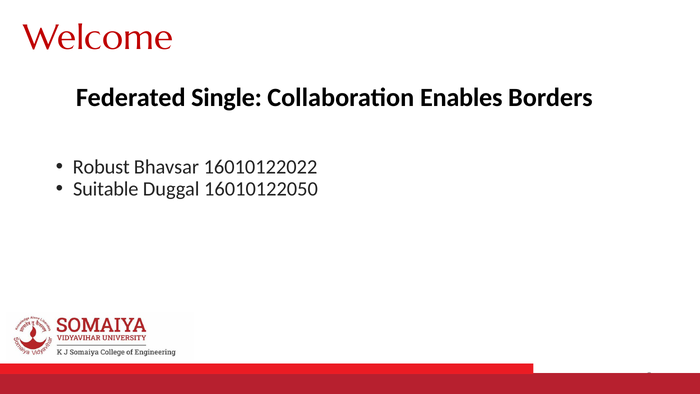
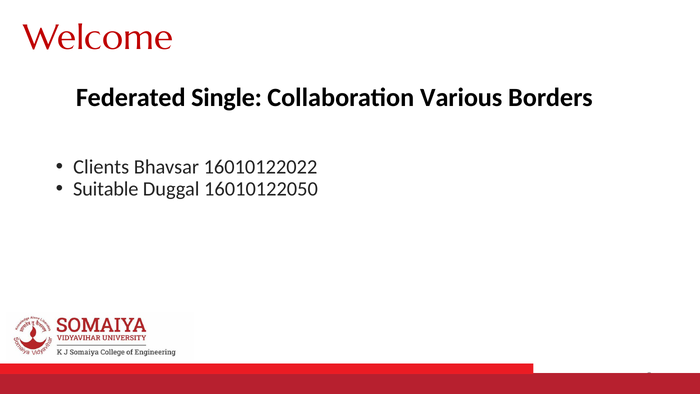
Enables: Enables -> Various (461, 98)
Robust: Robust -> Clients (101, 167)
